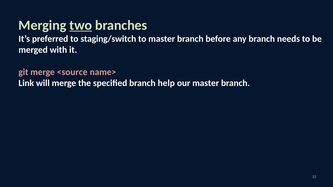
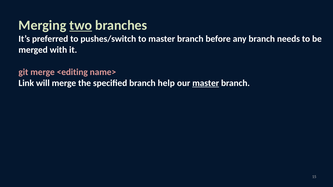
staging/switch: staging/switch -> pushes/switch (108, 39)
<source: <source -> <editing (72, 72)
master underline: none -> present (206, 83)
